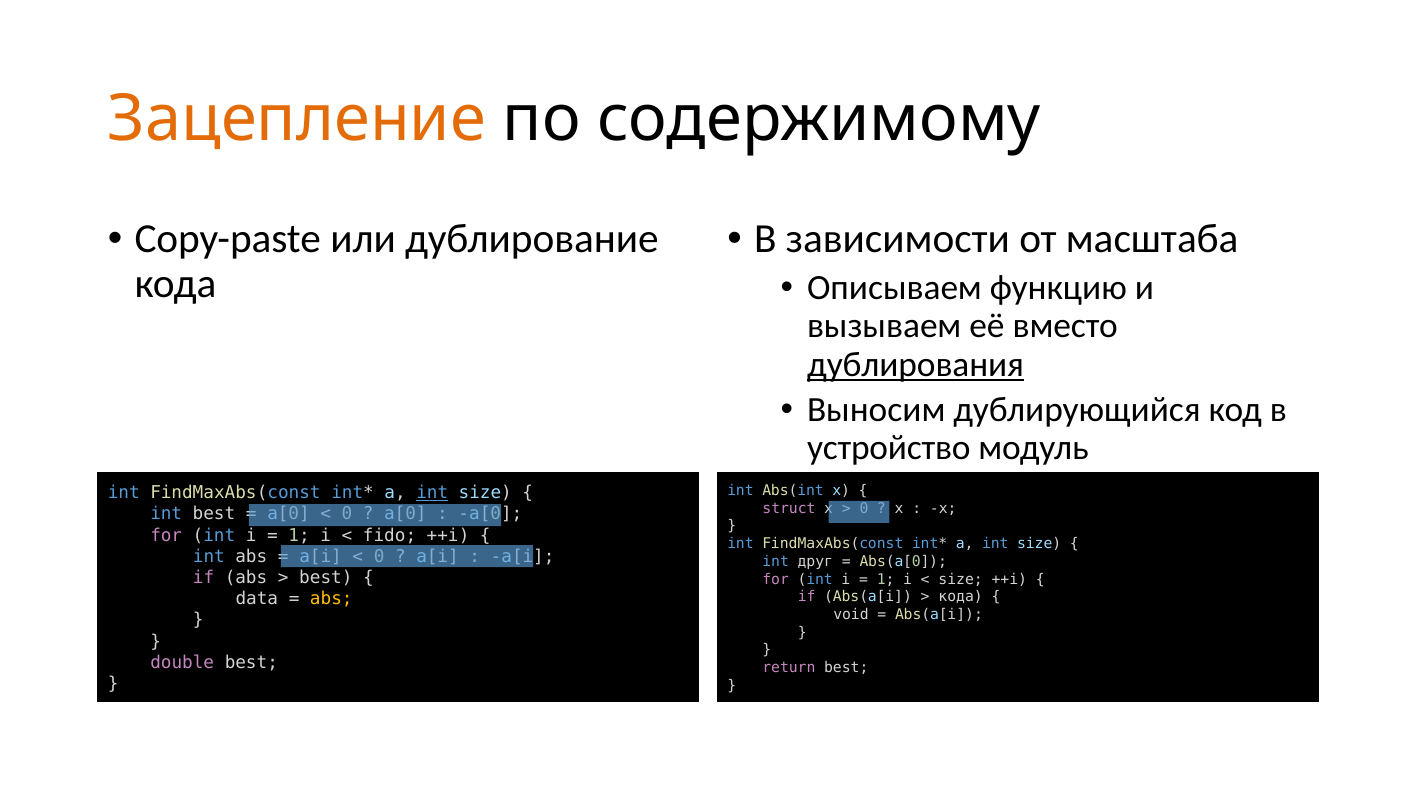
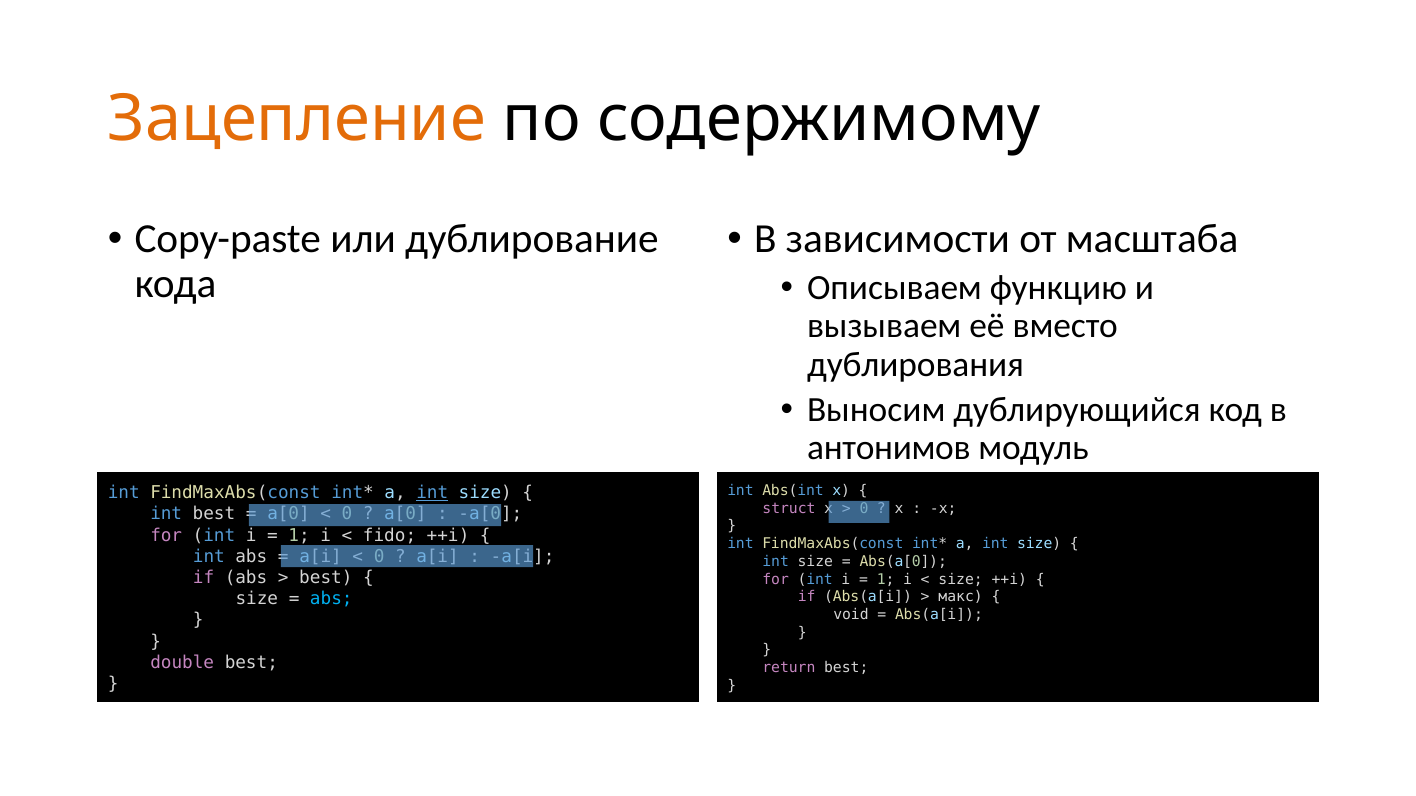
дублирования underline: present -> none (916, 365)
устройство: устройство -> антонимов (889, 448)
друг: друг -> size (815, 562)
кода: кода -> макс (961, 597)
data: data -> size (257, 599)
abs colour: yellow -> light blue (331, 599)
